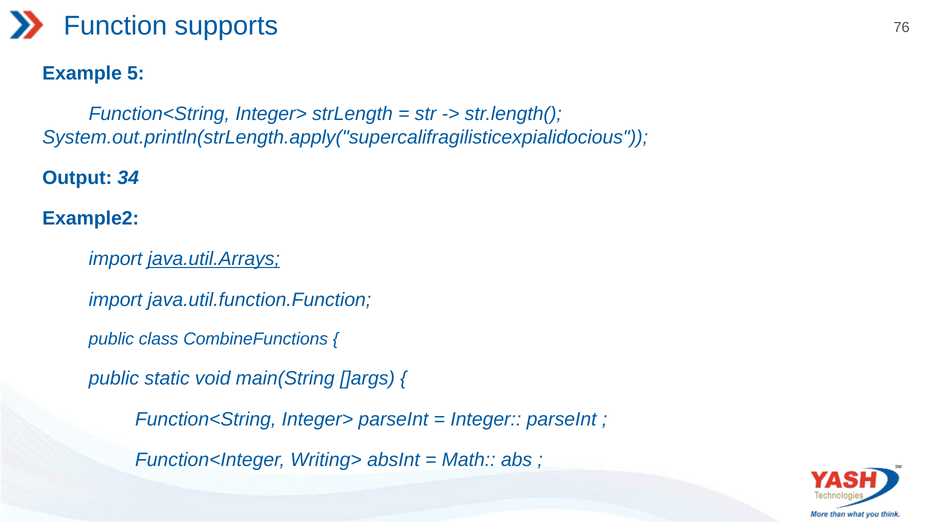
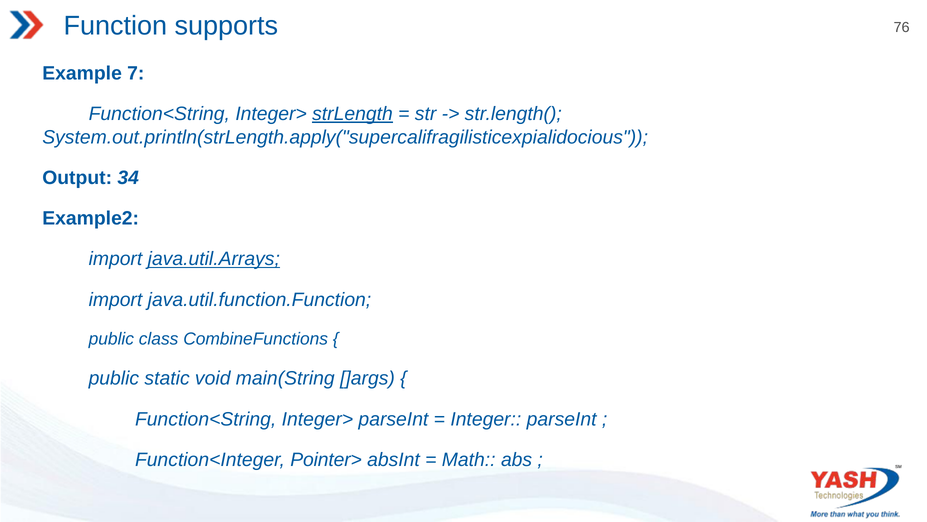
5: 5 -> 7 (136, 73)
strLength underline: none -> present (352, 114)
Writing>: Writing> -> Pointer> (326, 460)
